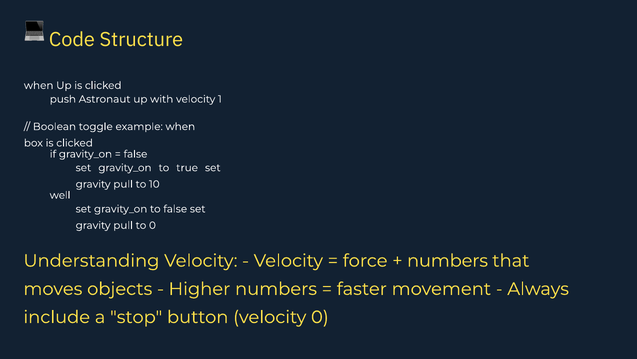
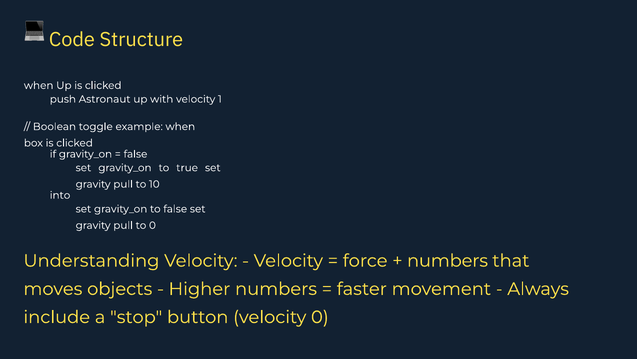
well: well -> into (60, 195)
